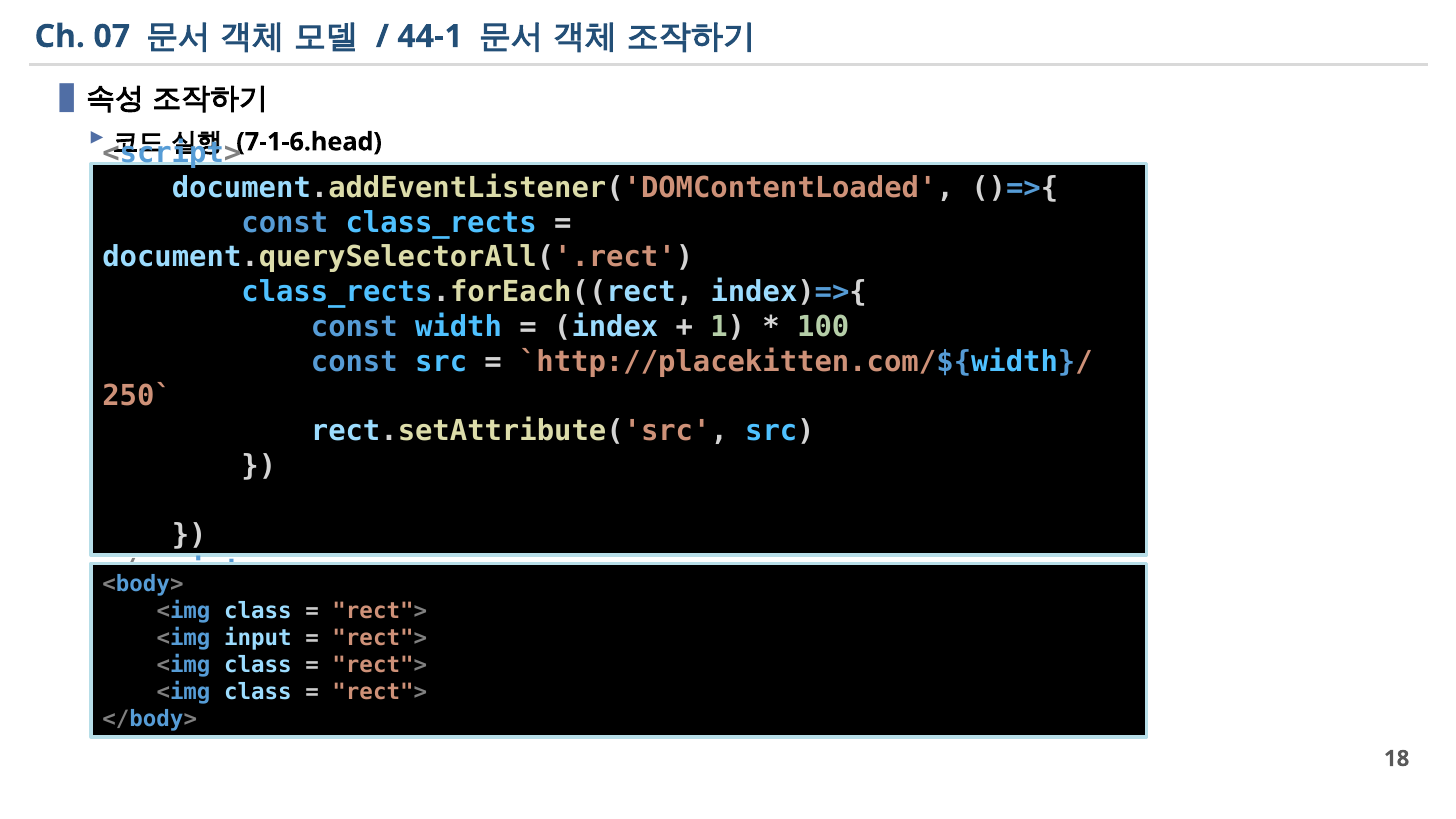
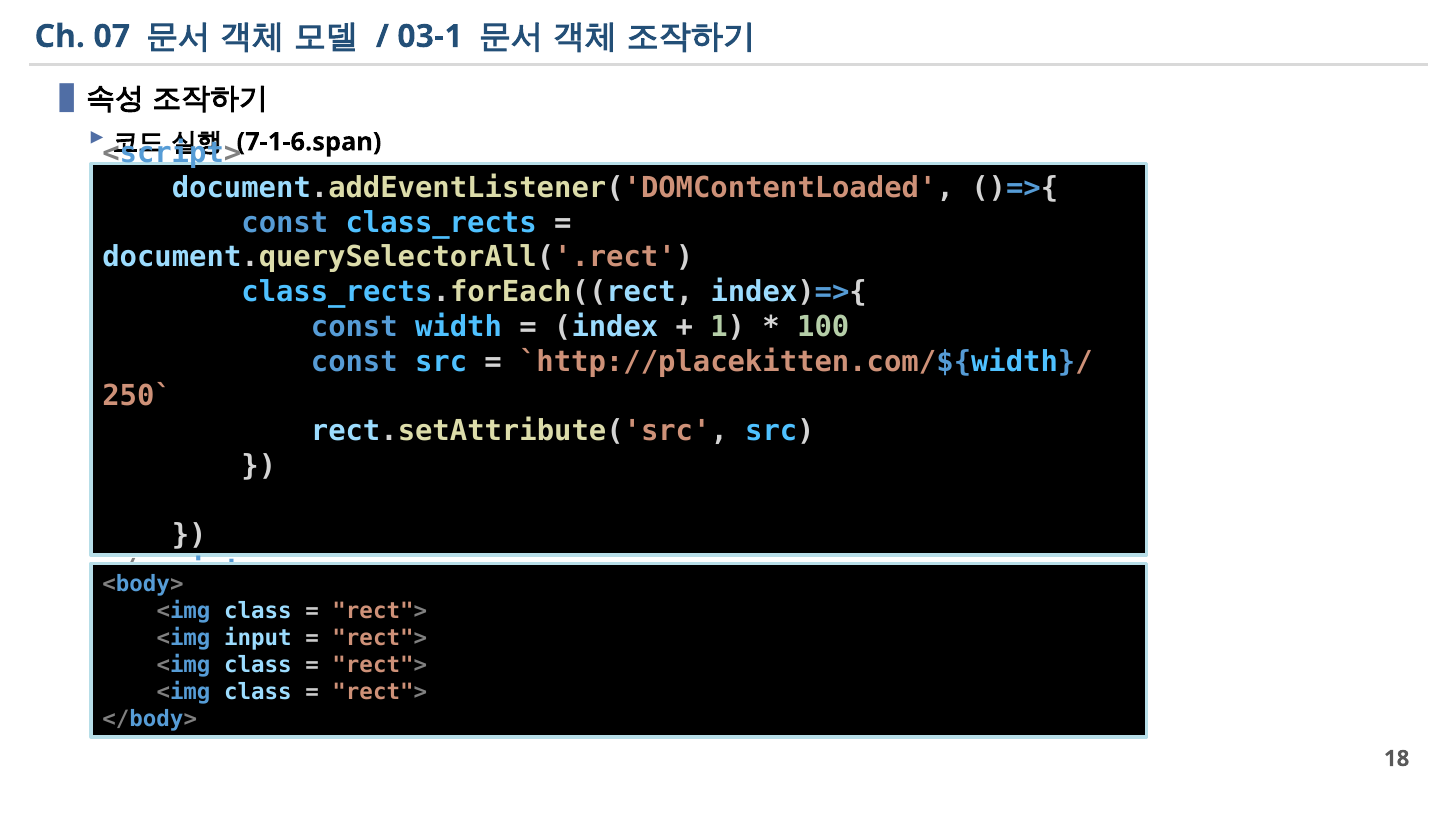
44-1: 44-1 -> 03-1 (430, 36)
7-1-6.head: 7-1-6.head -> 7-1-6.span (309, 142)
